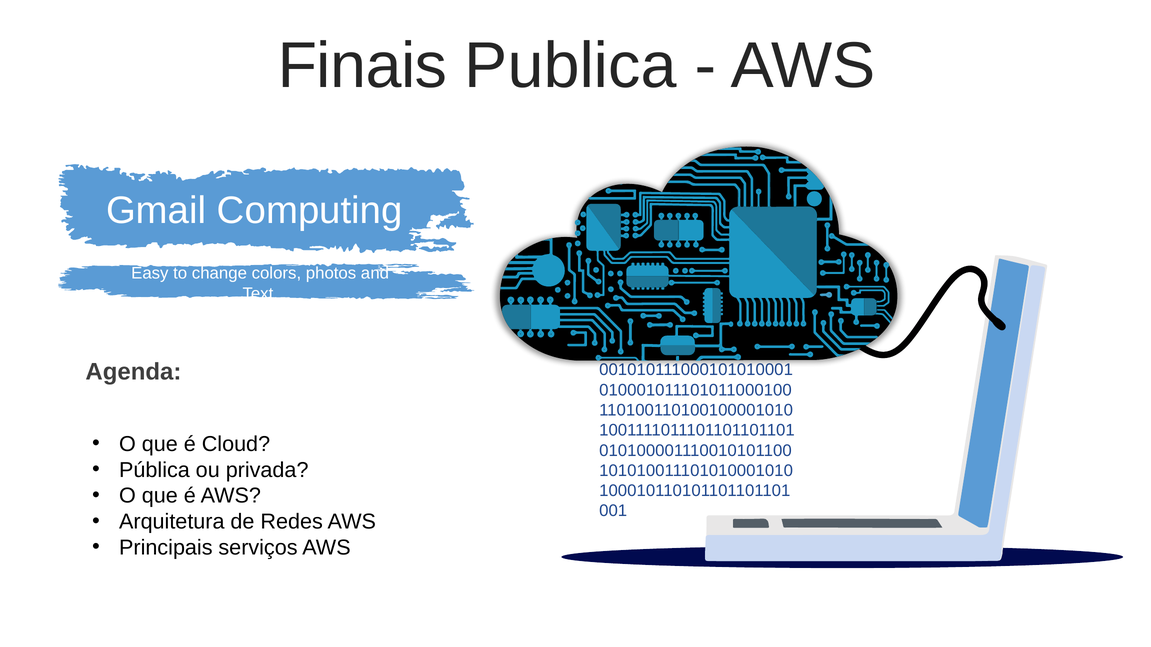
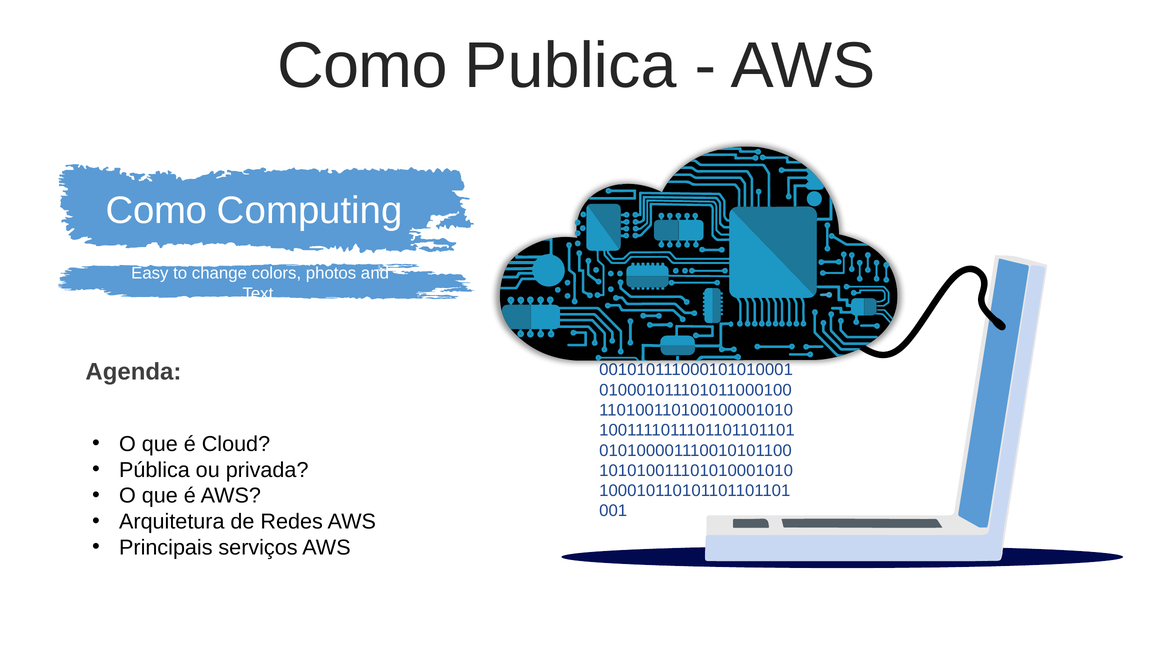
Finais: Finais -> Como (362, 66)
Gmail: Gmail -> Como (156, 211)
